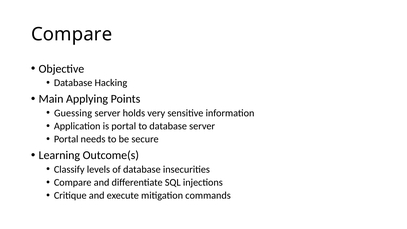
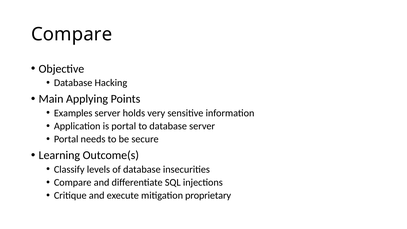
Guessing: Guessing -> Examples (73, 113)
commands: commands -> proprietary (208, 195)
